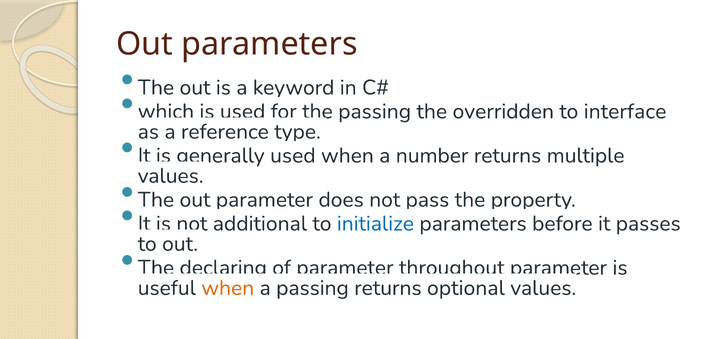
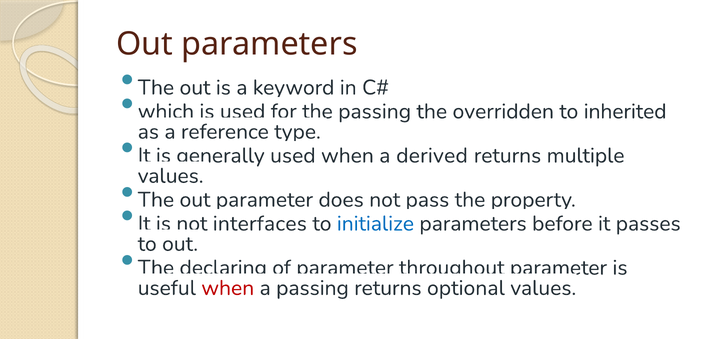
interface: interface -> inherited (625, 111)
number: number -> derived (432, 156)
additional: additional -> interfaces (260, 224)
when colour: orange -> red (228, 288)
